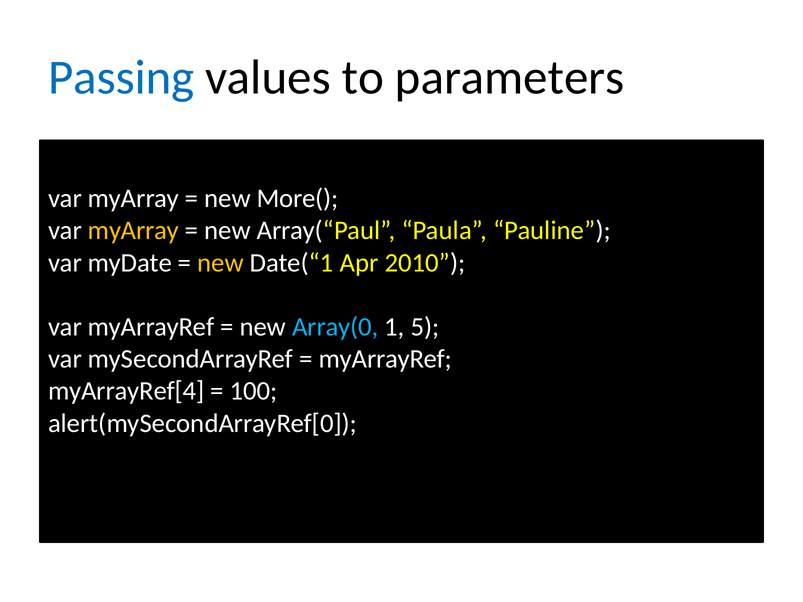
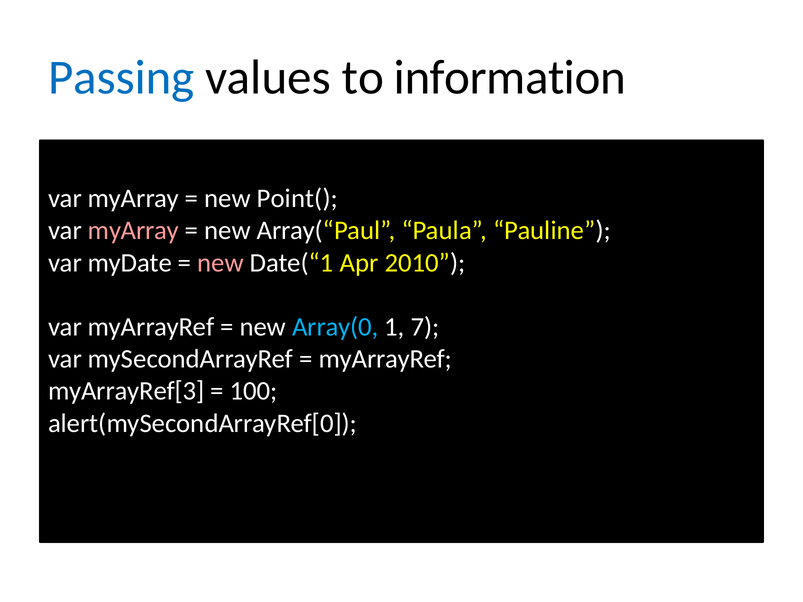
parameters: parameters -> information (510, 78)
More(: More( -> Point( (297, 199)
myArray colour: yellow -> pink (133, 231)
new colour: yellow -> pink (221, 263)
5: 5 -> 7 (425, 327)
myArrayRef[4: myArrayRef[4 -> myArrayRef[3 (126, 391)
